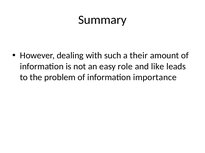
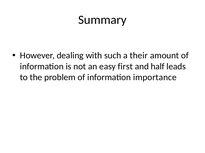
role: role -> first (125, 67)
like: like -> half (158, 67)
